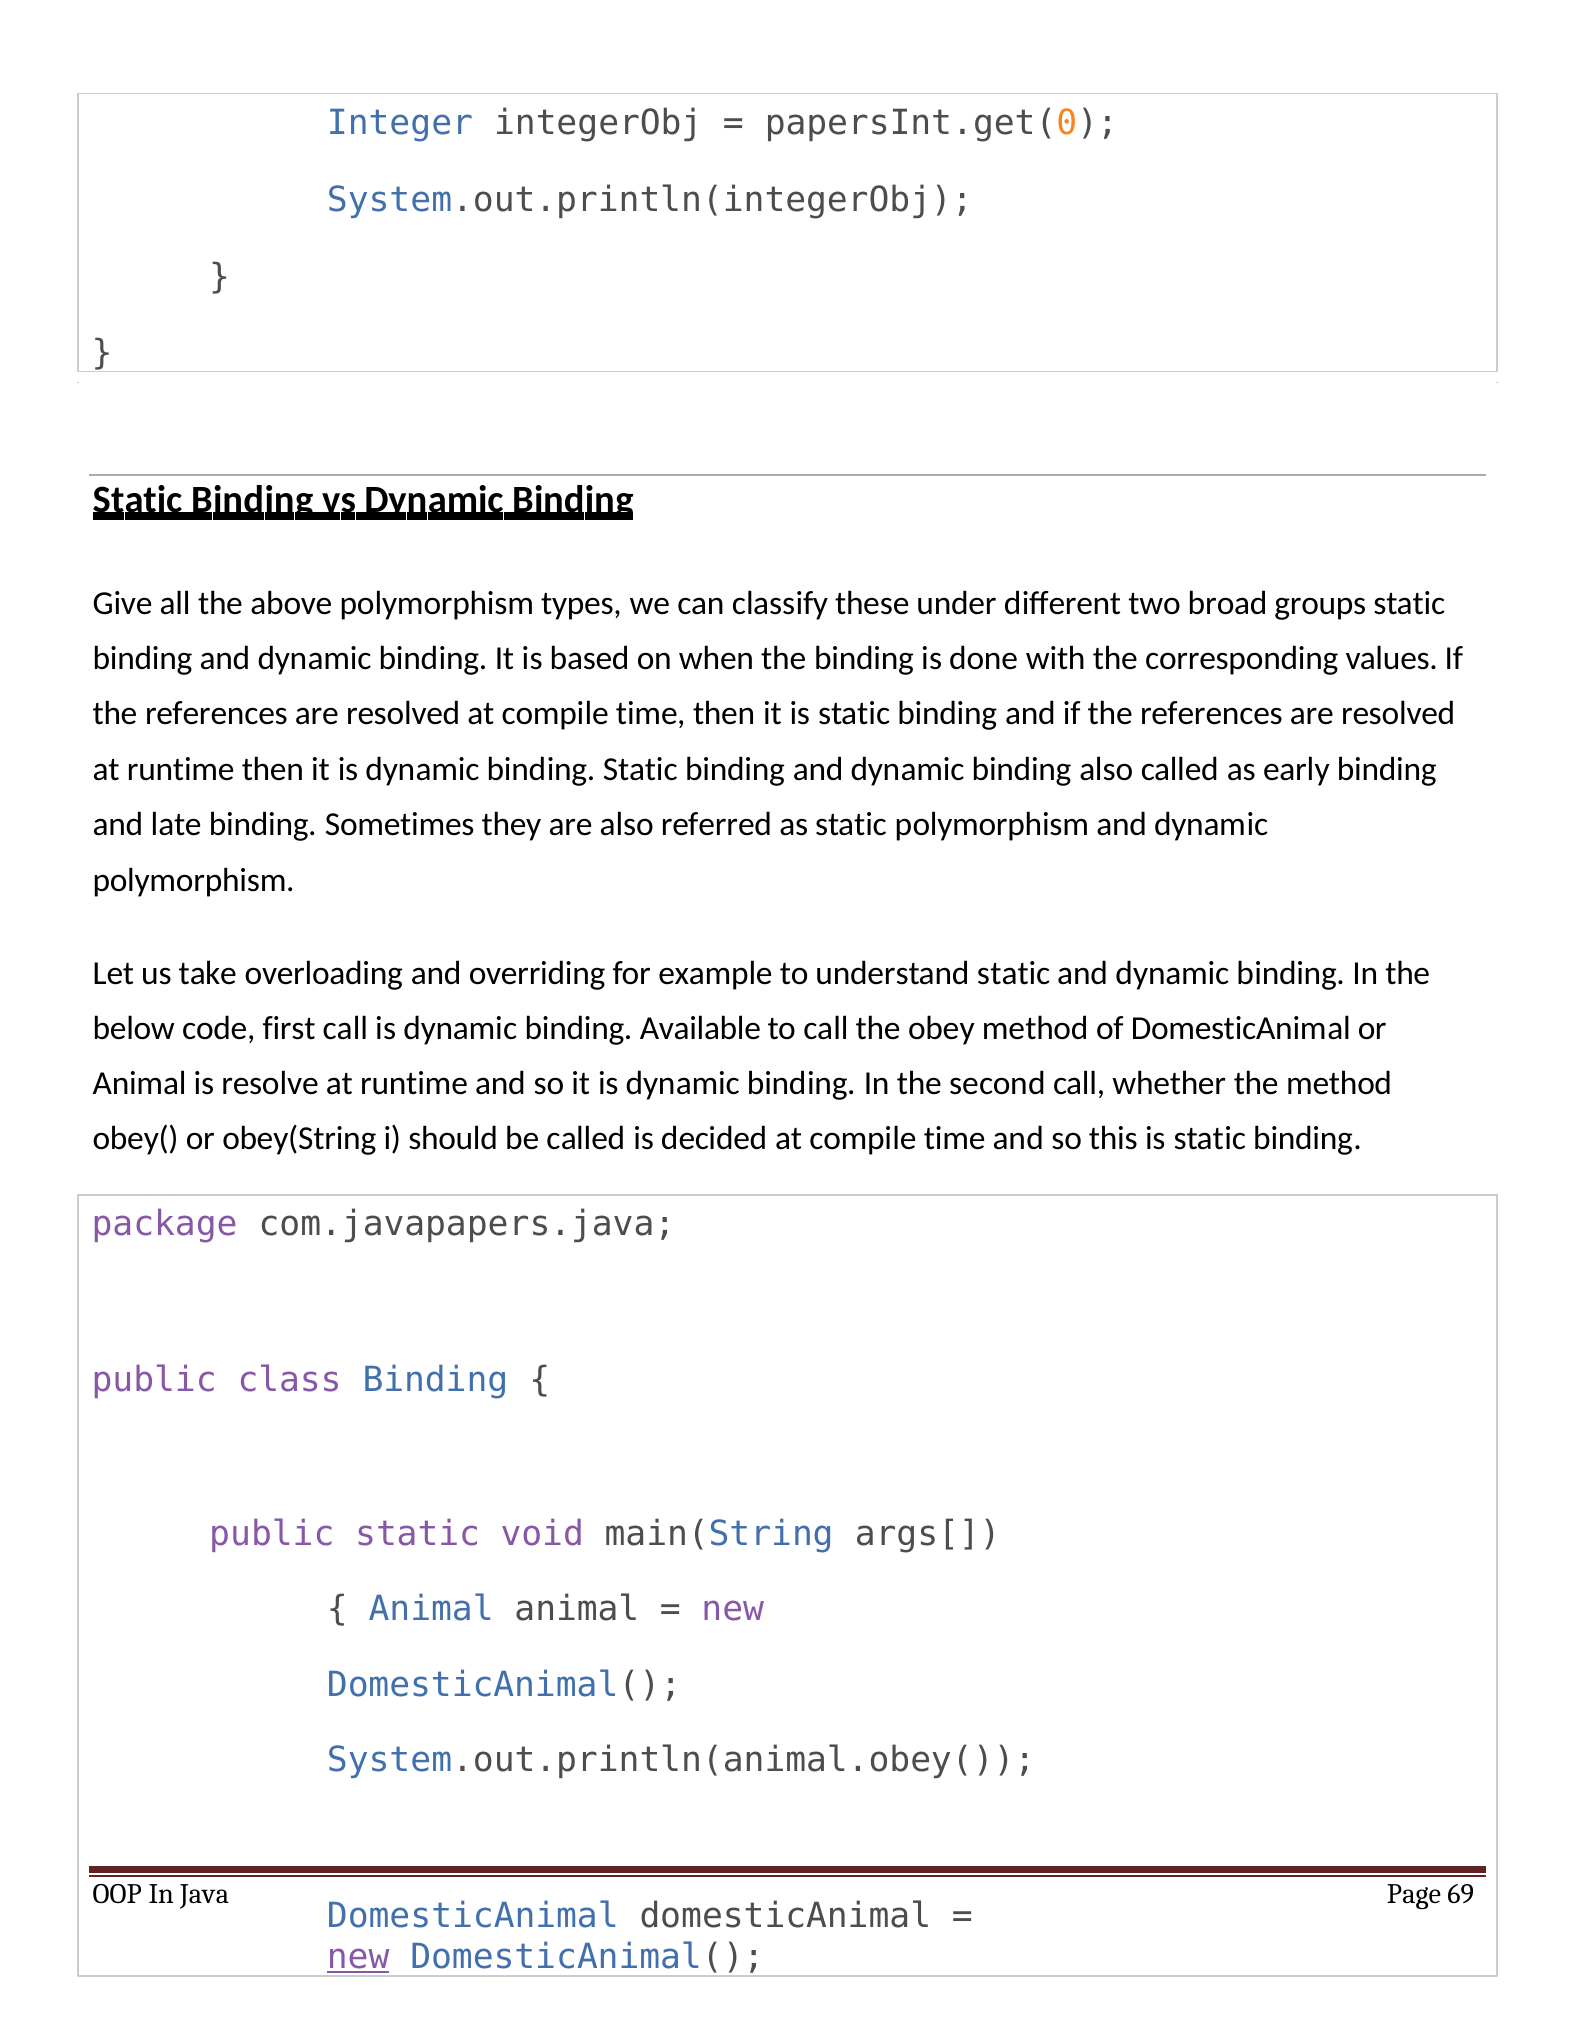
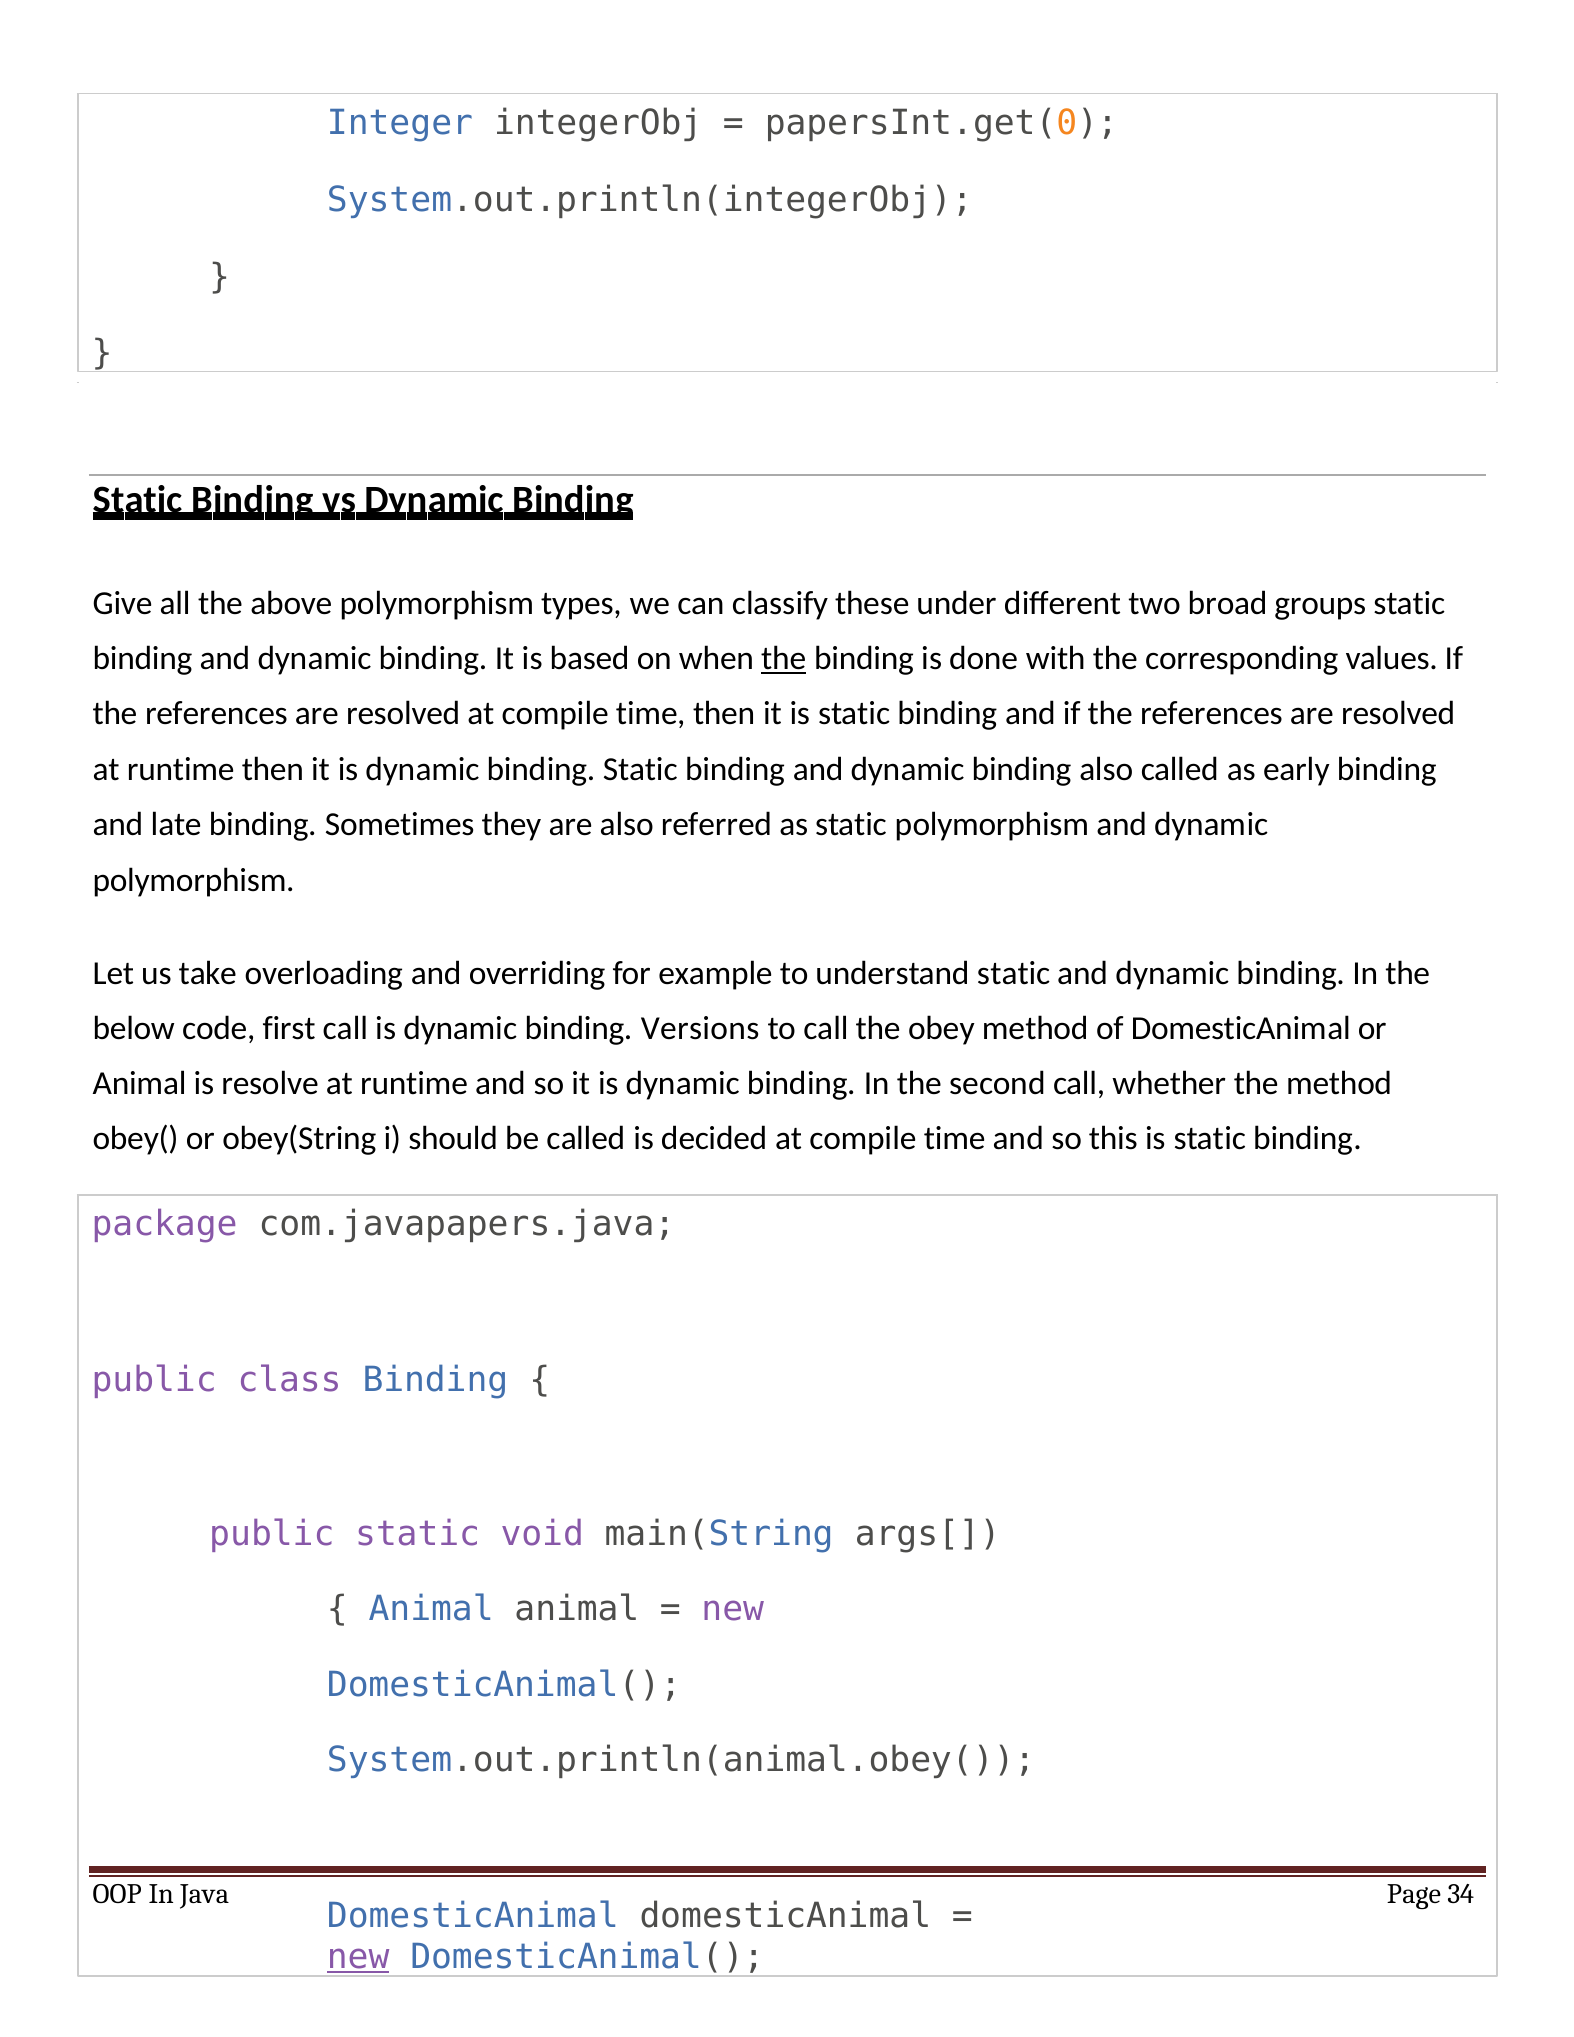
the underline: none -> present (784, 658)
Available: Available -> Versions (700, 1029)
69: 69 -> 34 (1461, 1894)
